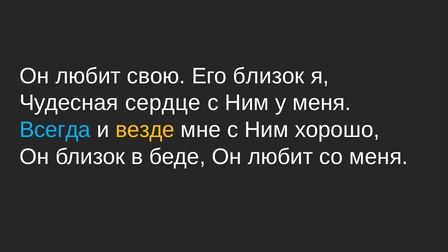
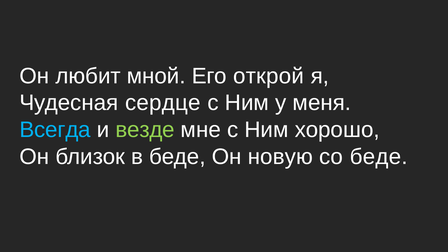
свою: свою -> мной (156, 76)
Его близок: близок -> открой (269, 76)
везде colour: yellow -> light green (145, 130)
беде Он любит: любит -> новую (280, 157)
со меня: меня -> беде (379, 157)
